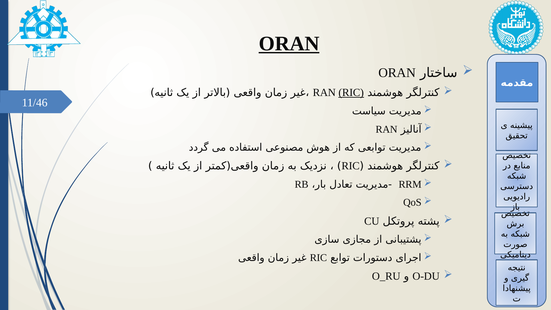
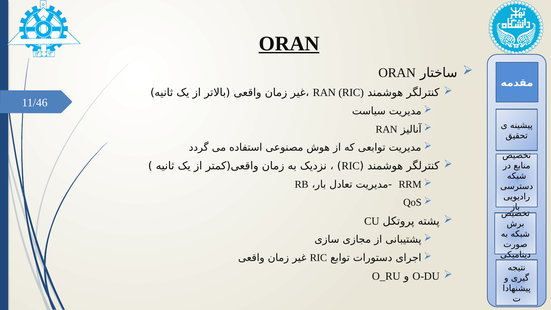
RIC underline: present -> none (351, 93)
